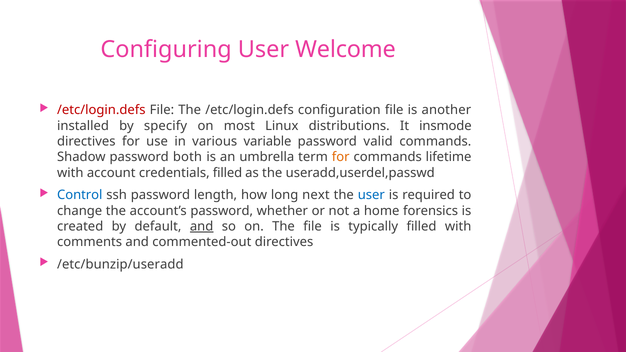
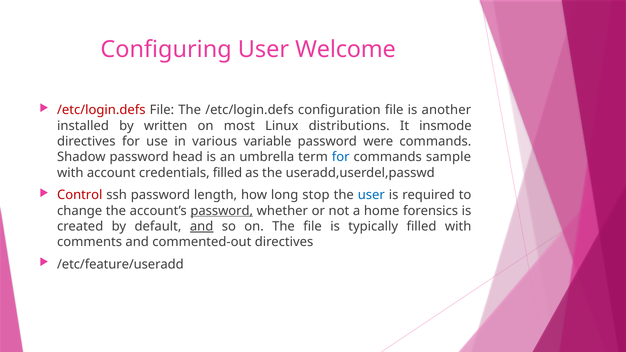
specify: specify -> written (166, 126)
valid: valid -> were (378, 142)
both: both -> head (188, 157)
for colour: orange -> blue (341, 157)
lifetime: lifetime -> sample (448, 157)
Control colour: blue -> red (80, 195)
next: next -> stop (316, 195)
password underline: none -> present (222, 211)
/etc/bunzip/useradd: /etc/bunzip/useradd -> /etc/feature/useradd (120, 264)
